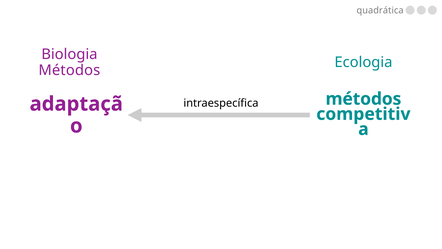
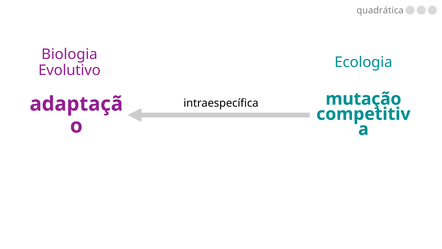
Métodos: Métodos -> Evolutivo (69, 70)
métodos: métodos -> mutação (363, 99)
